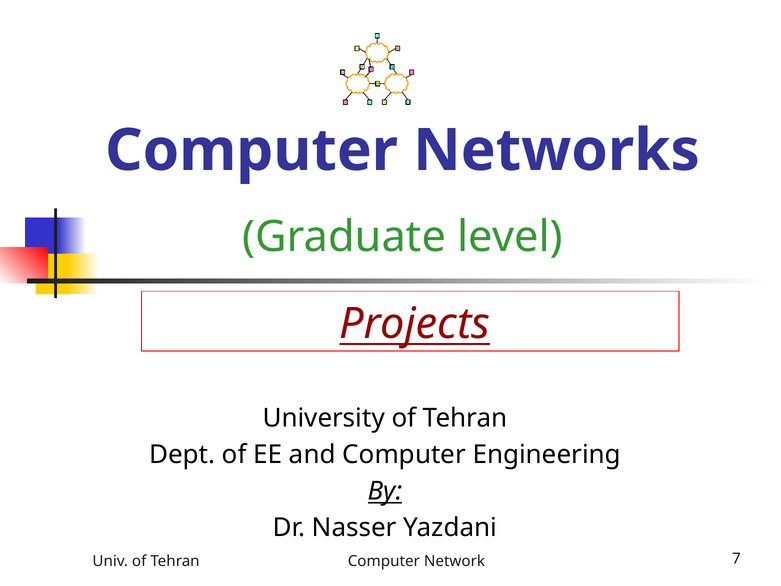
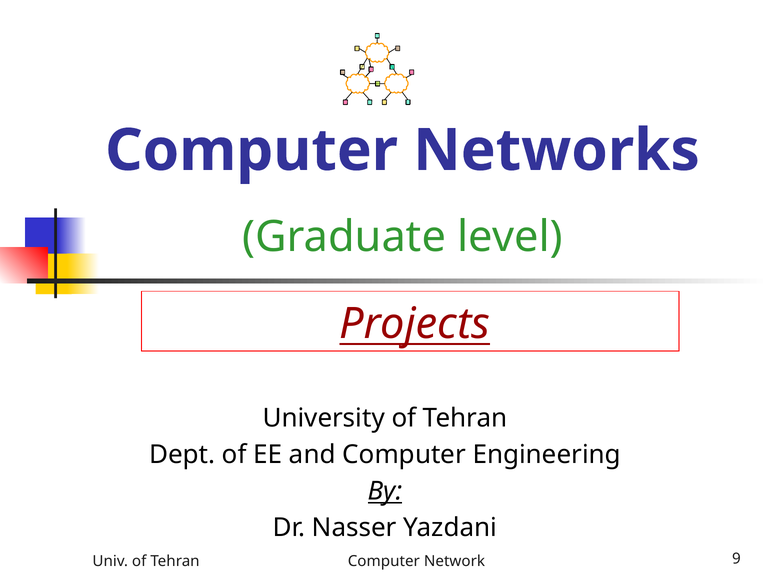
7: 7 -> 9 (736, 558)
